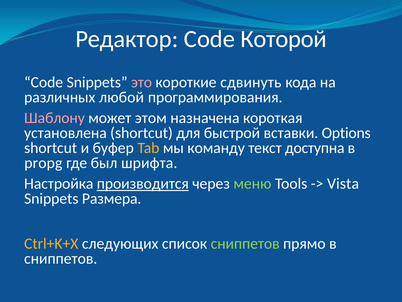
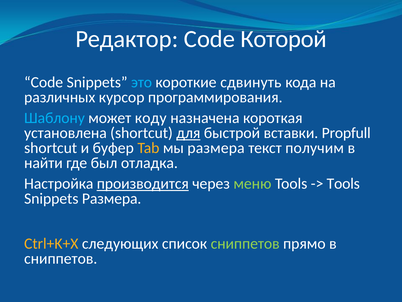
это colour: pink -> light blue (142, 82)
любой: любой -> курсор (122, 97)
Шаблону colour: pink -> light blue (54, 118)
этом: этом -> коду (151, 118)
для underline: none -> present (188, 133)
Options: Options -> Propfull (346, 133)
мы команду: команду -> размера (216, 148)
доступна: доступна -> получим (315, 148)
propg: propg -> найти (43, 163)
шрифта: шрифта -> отладка (149, 163)
Vista: Vista -> Tools (343, 183)
